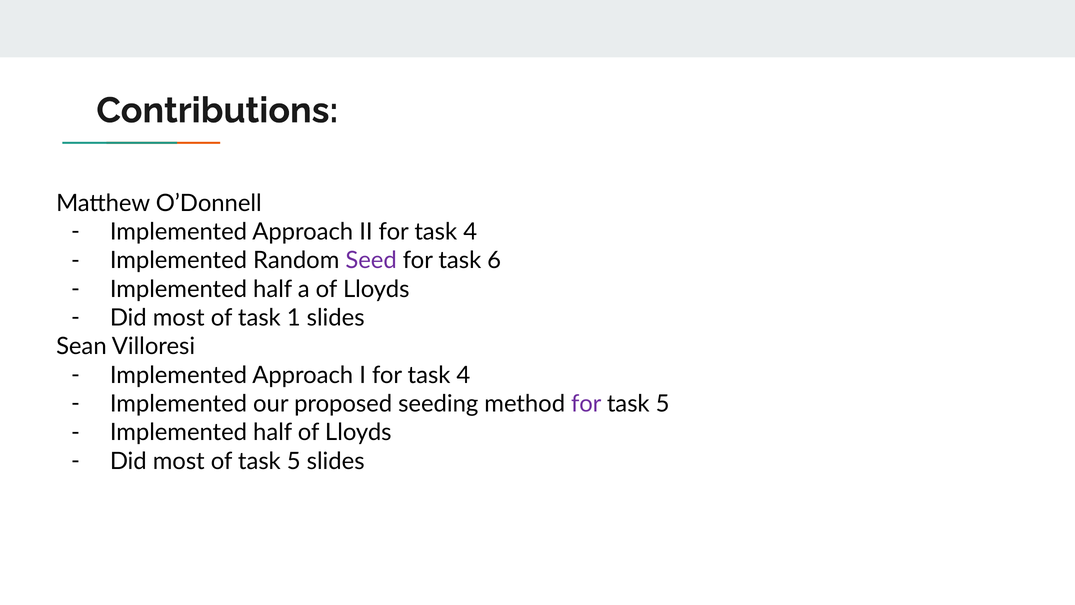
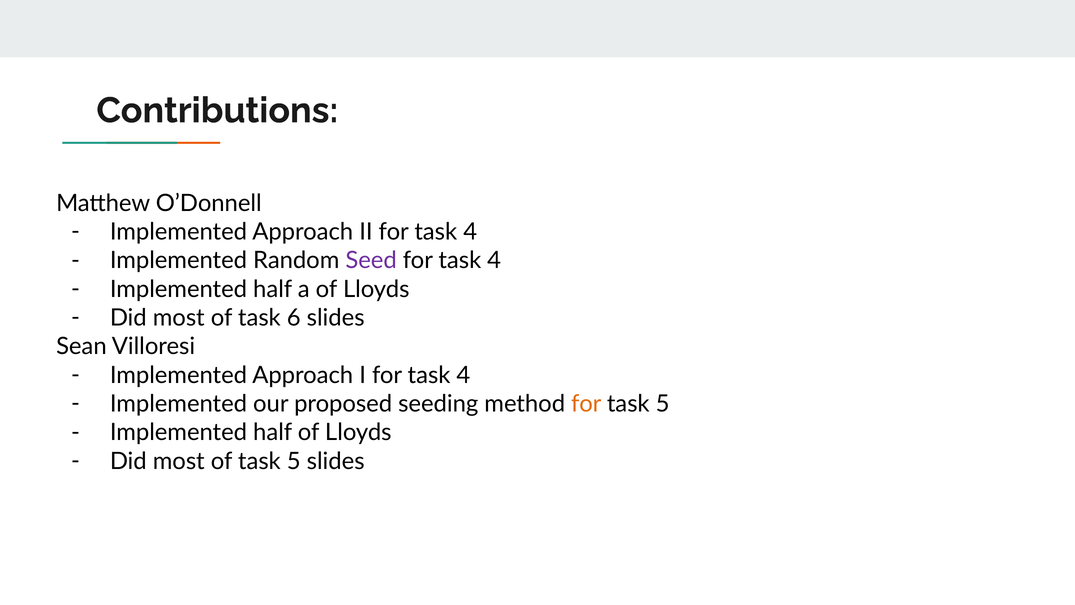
6: 6 -> 4 (494, 260)
1: 1 -> 6 (294, 318)
for colour: purple -> orange (586, 404)
